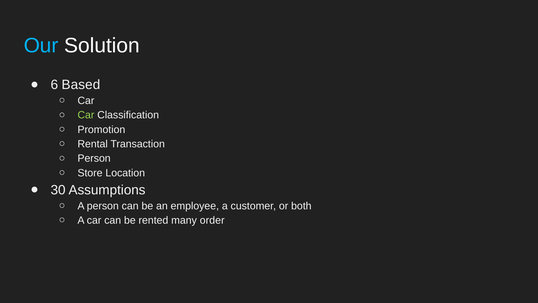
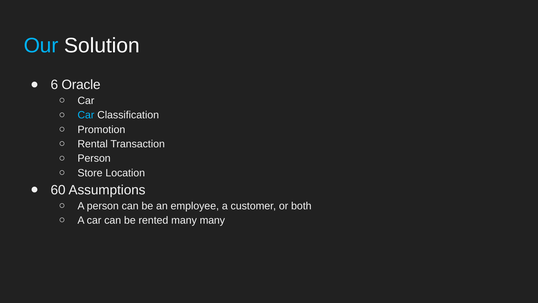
Based: Based -> Oracle (81, 85)
Car colour: light green -> light blue (86, 115)
30: 30 -> 60 (58, 190)
many order: order -> many (212, 220)
